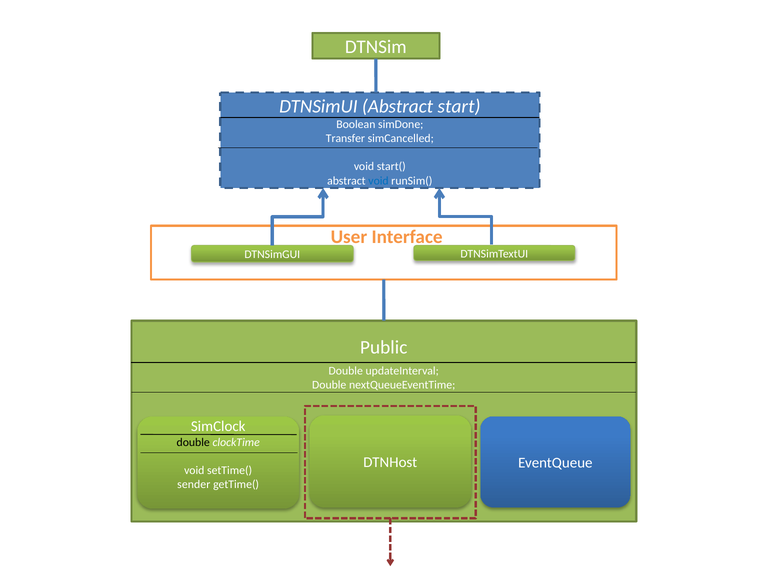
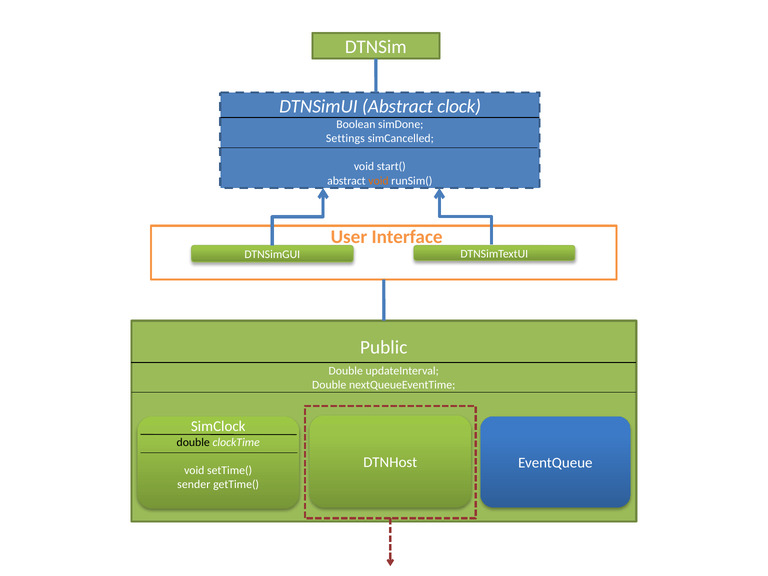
start: start -> clock (459, 106)
Transfer: Transfer -> Settings (345, 138)
void colour: blue -> orange (378, 181)
